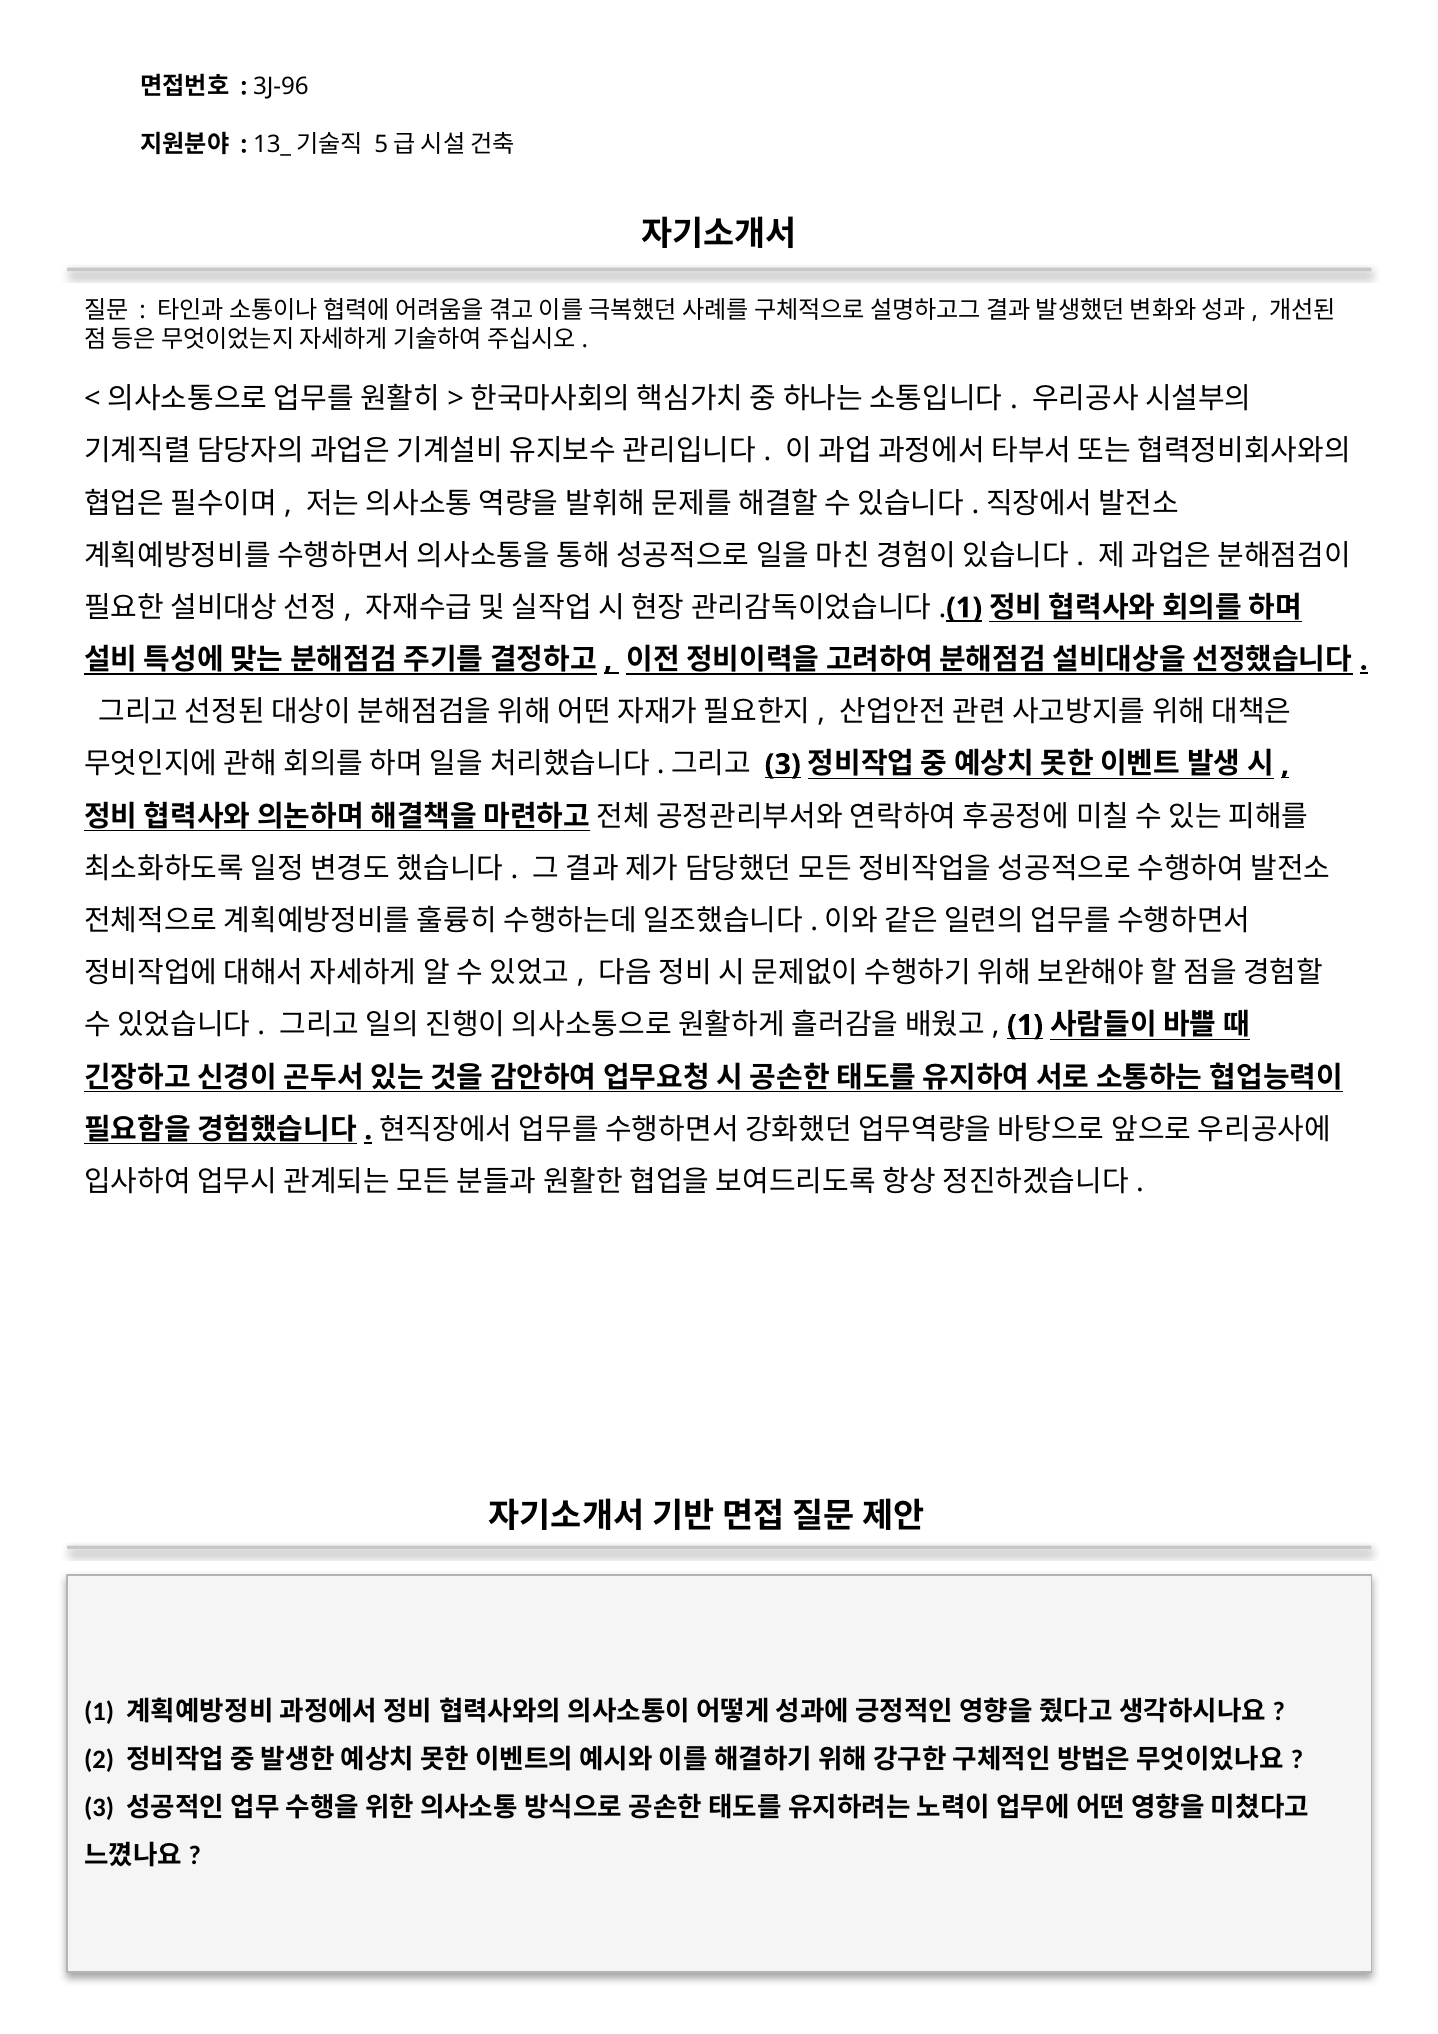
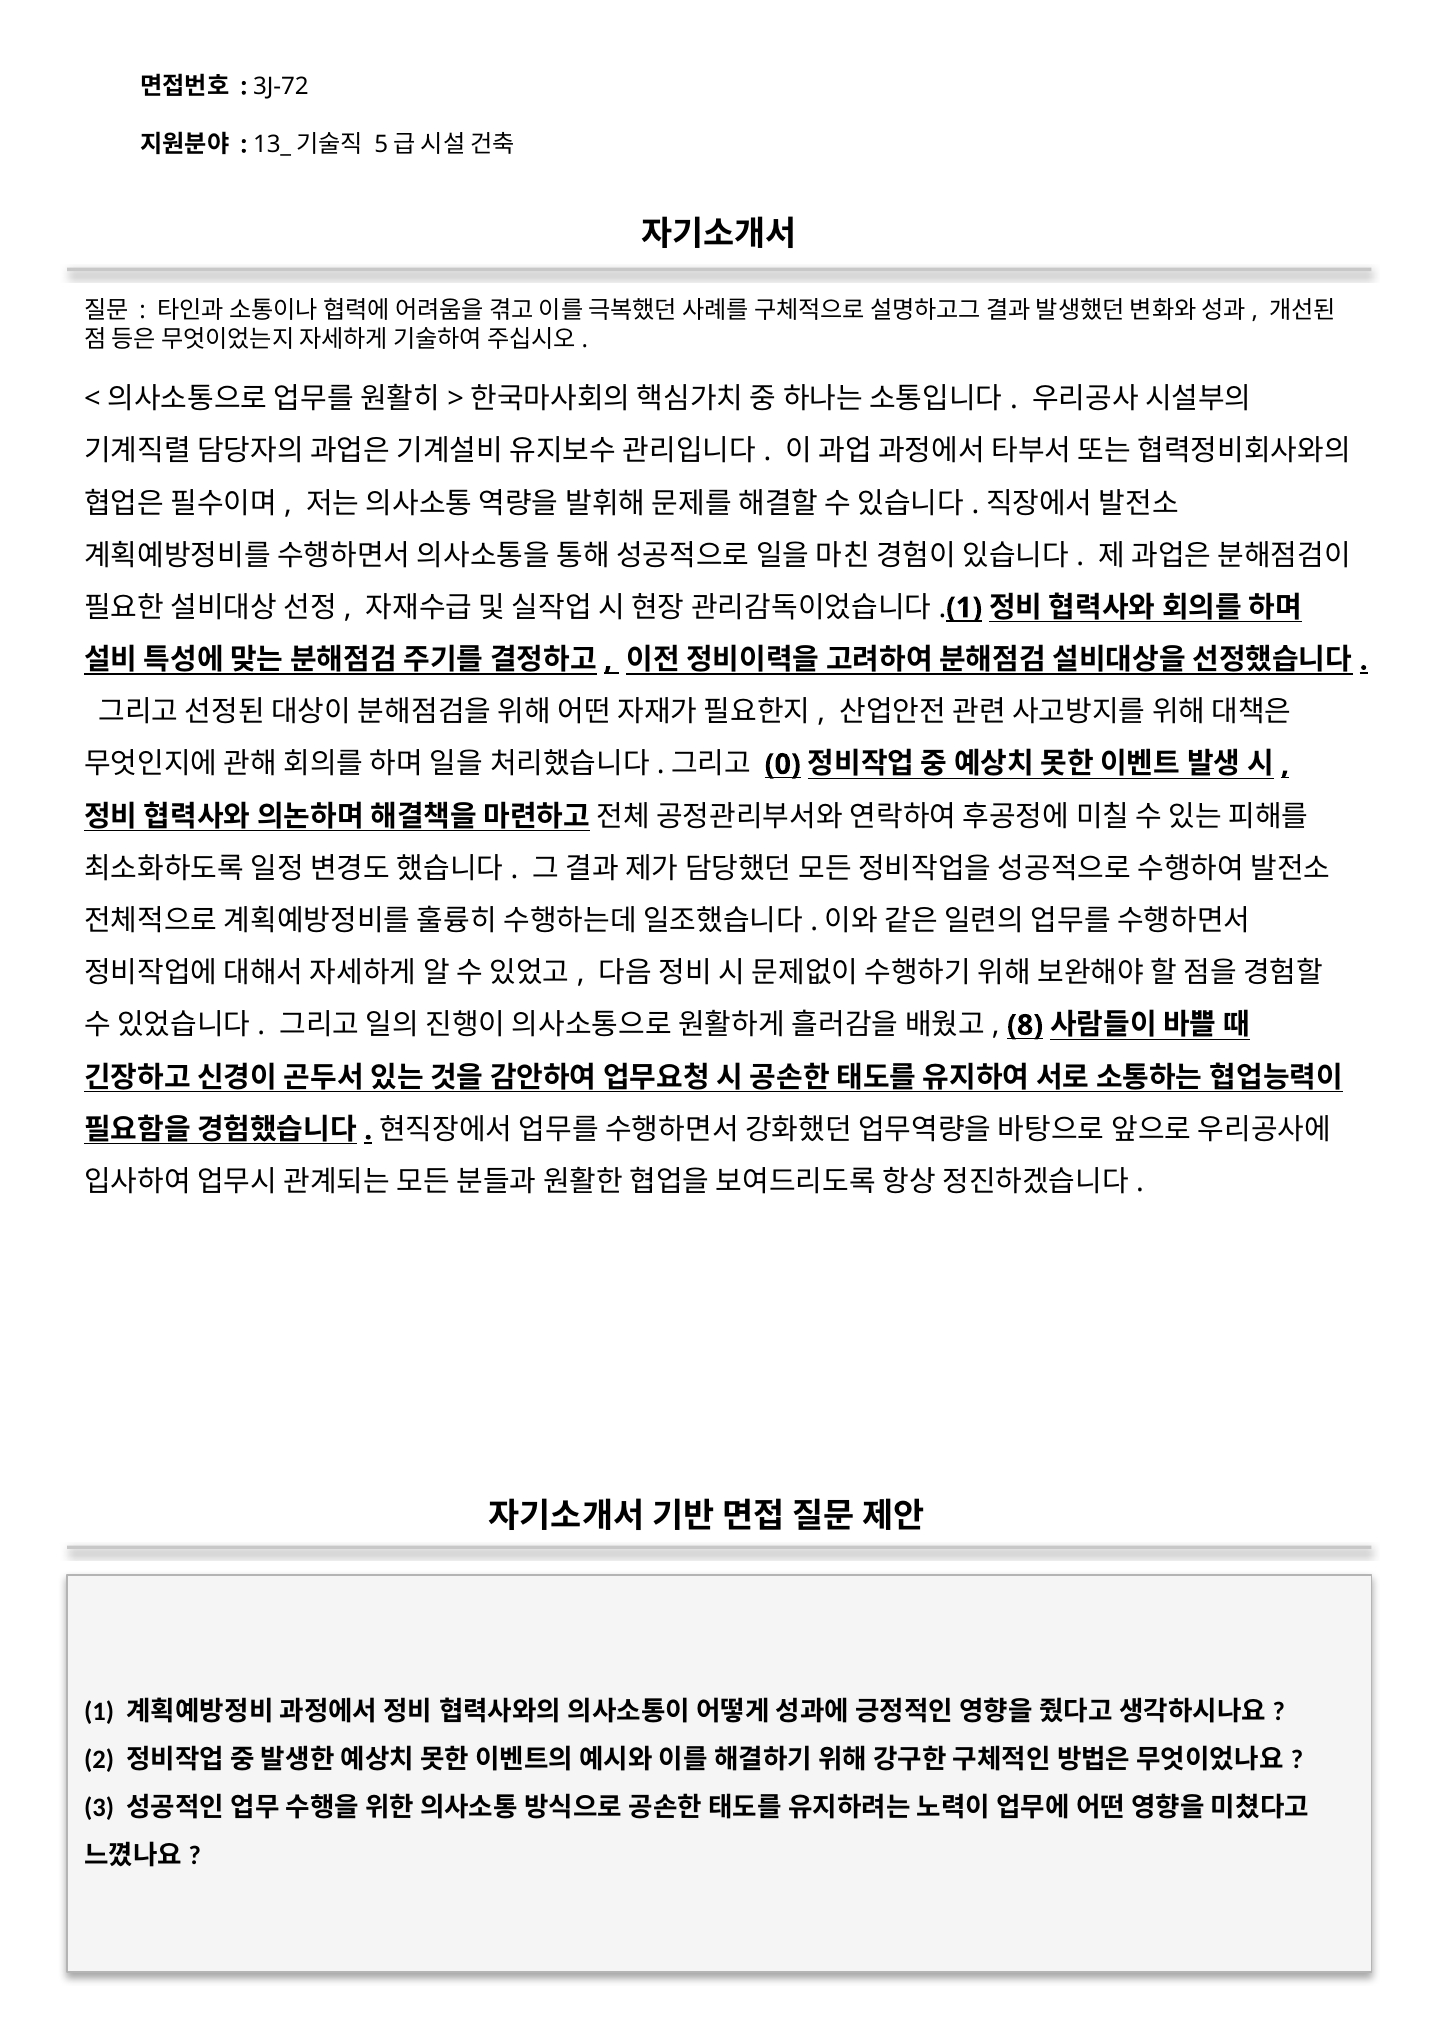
3J-96: 3J-96 -> 3J-72 (281, 86)
3: 3 -> 0 (783, 764)
1: 1 -> 8 (1025, 1025)
